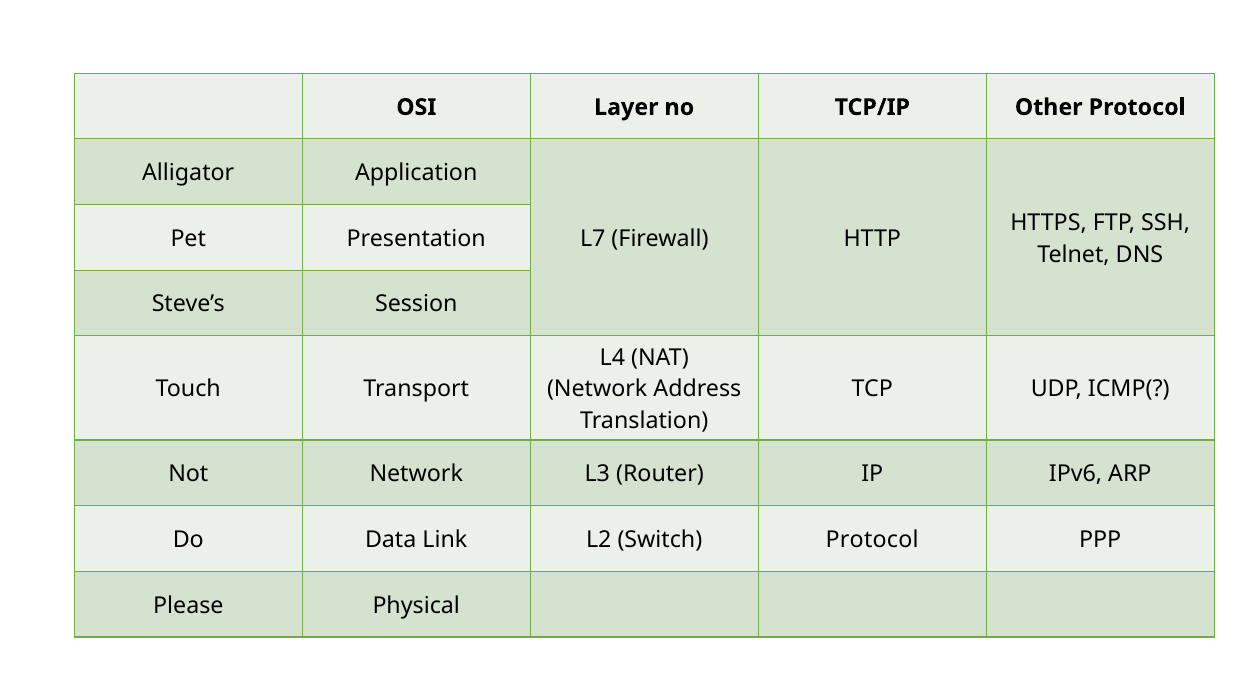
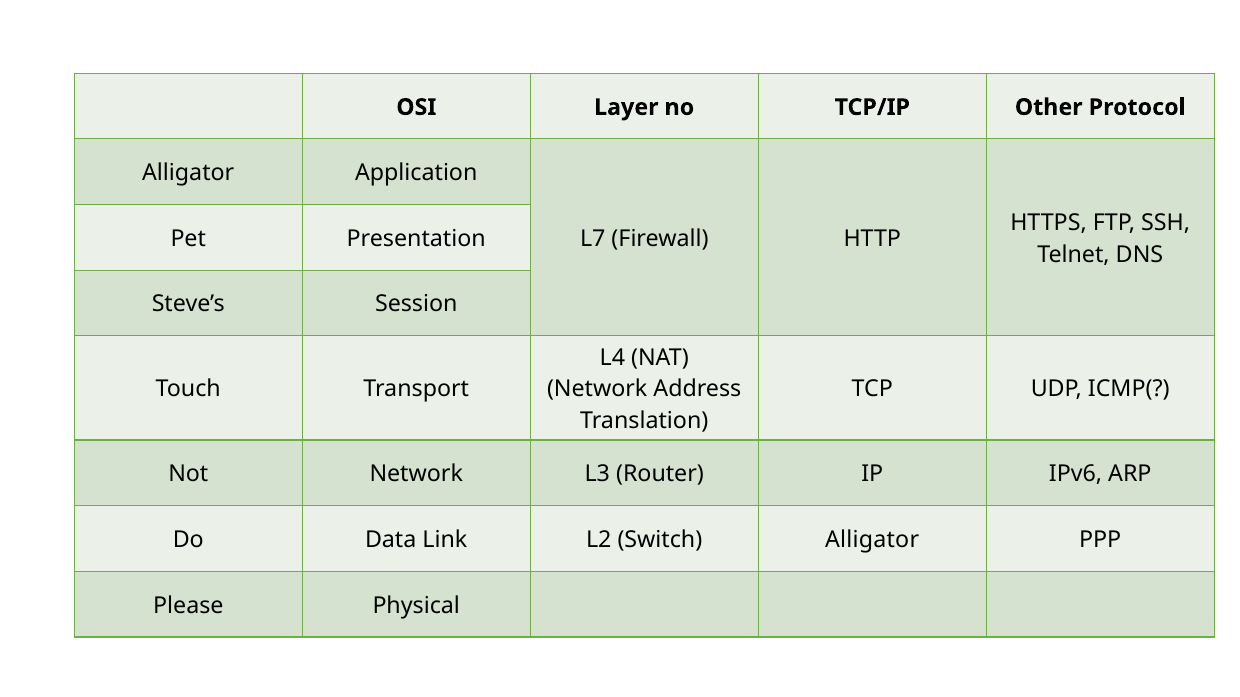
Switch Protocol: Protocol -> Alligator (872, 540)
